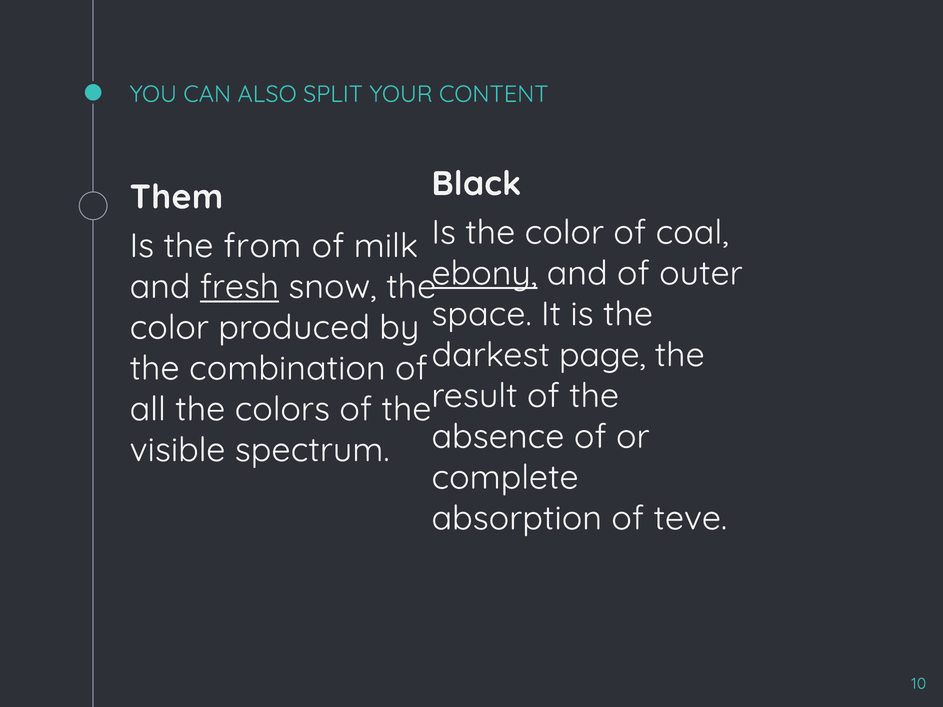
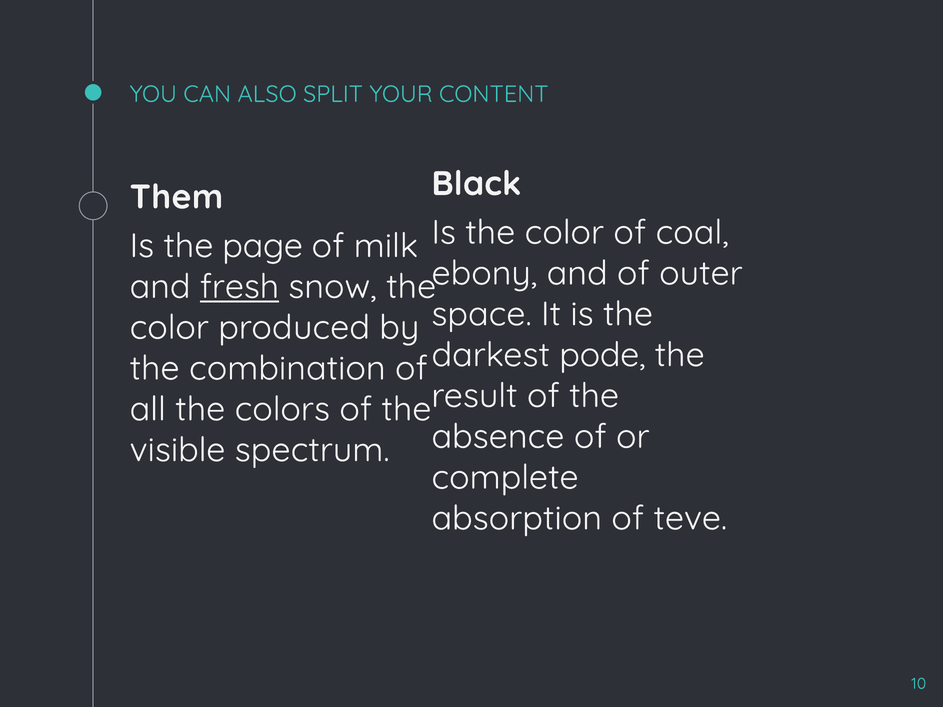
from: from -> page (263, 246)
ebony underline: present -> none (484, 273)
page: page -> pode (602, 355)
